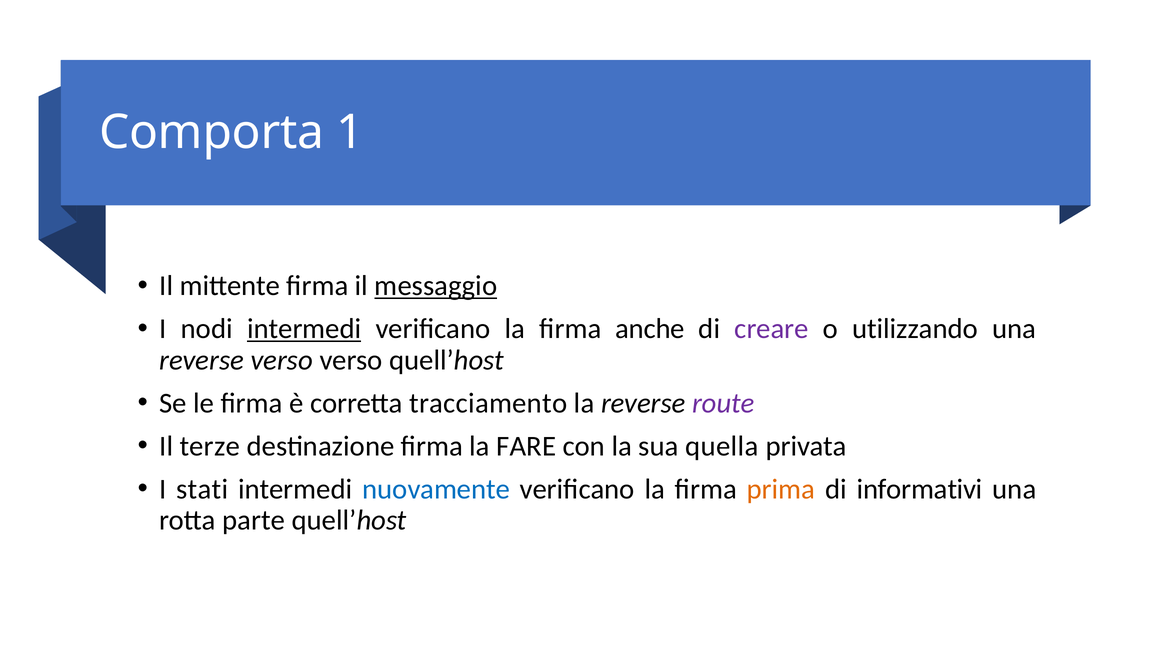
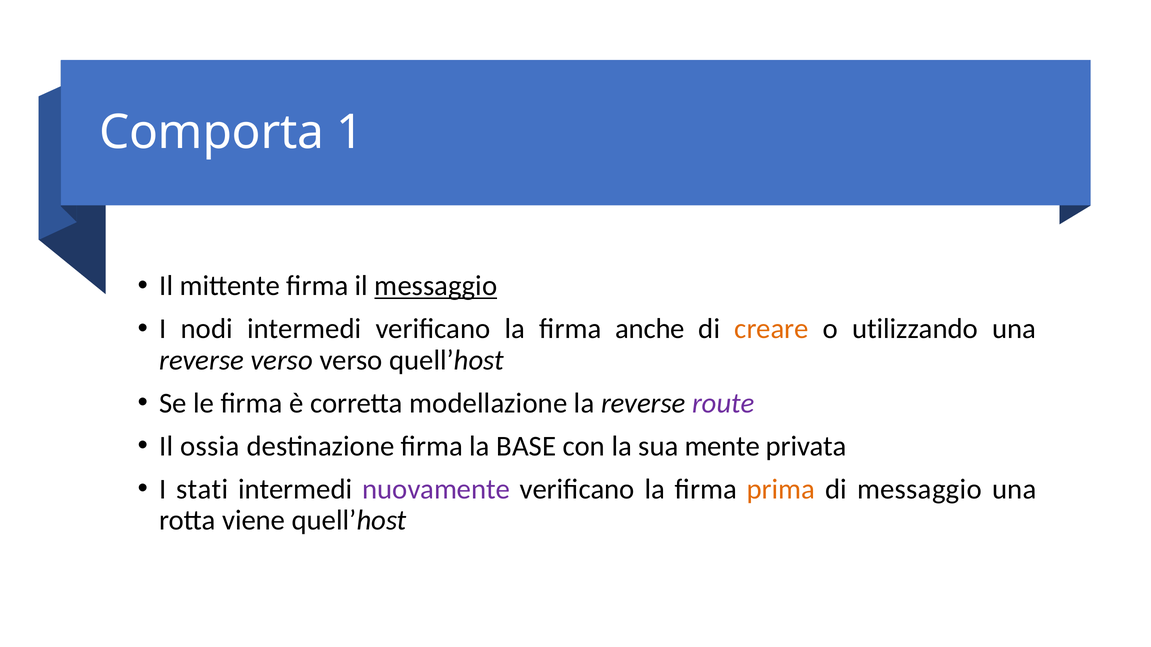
intermedi underline: present -> none (304, 329)
creare colour: purple -> orange (771, 329)
tracciamento: tracciamento -> modellazione (488, 403)
terze: terze -> ossia (210, 446)
FARE: FARE -> BASE (526, 446)
quella: quella -> mente (722, 446)
nuovamente colour: blue -> purple (436, 489)
di informativi: informativi -> messaggio (919, 489)
parte: parte -> viene (254, 521)
